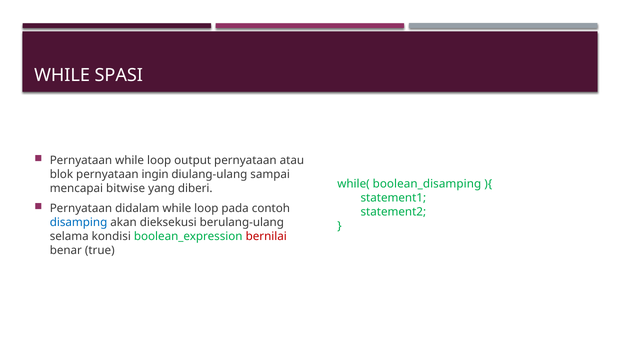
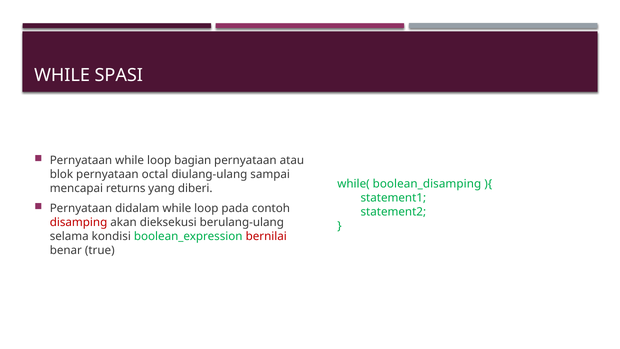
output: output -> bagian (193, 160)
ingin: ingin -> octal (155, 174)
bitwise: bitwise -> returns (126, 188)
disamping colour: blue -> red (79, 222)
